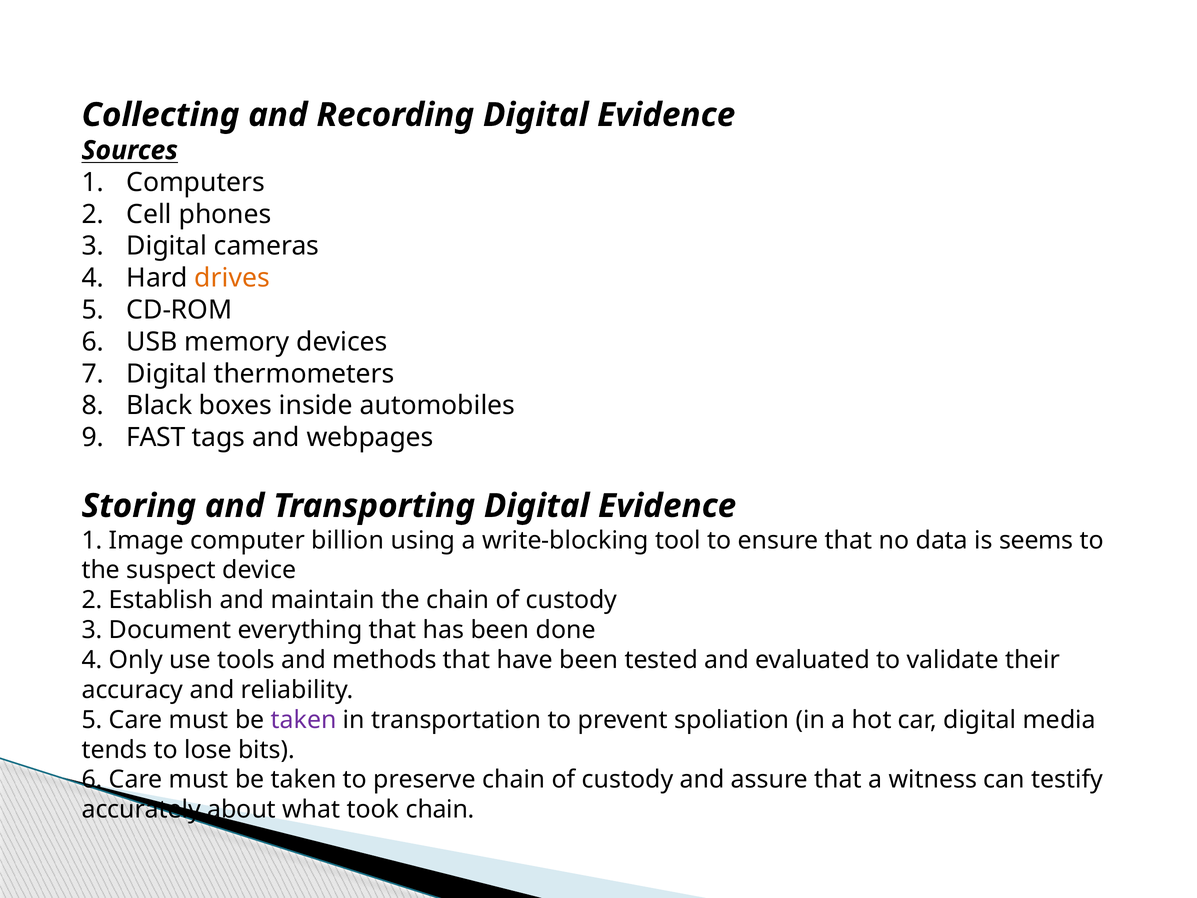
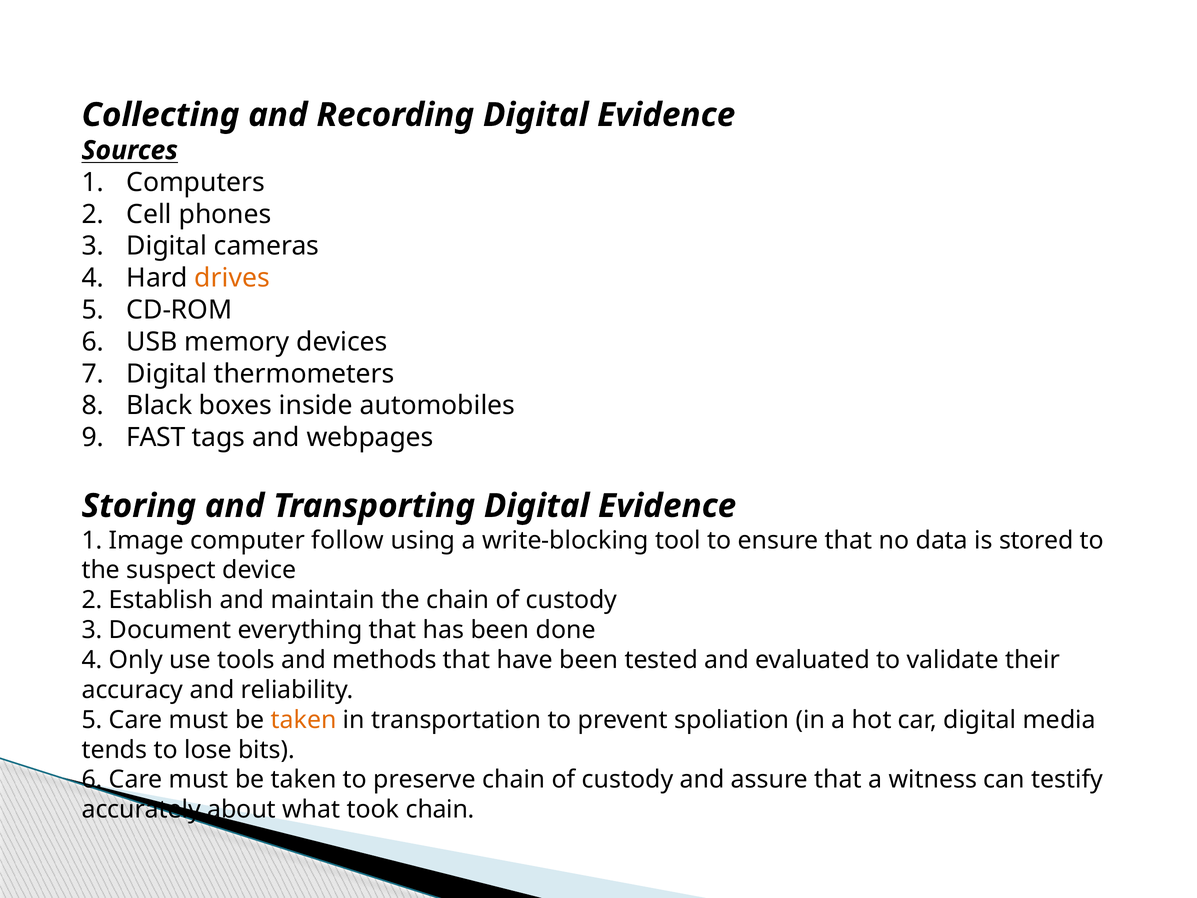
billion: billion -> follow (348, 540)
seems: seems -> stored (1036, 540)
taken colour: purple -> orange (304, 720)
